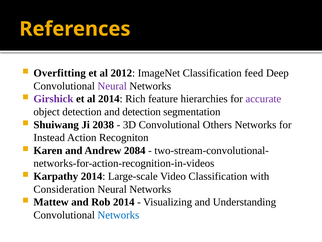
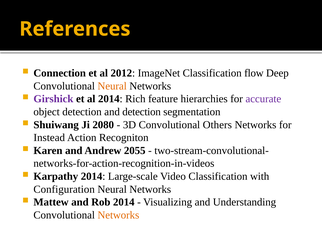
Overfitting: Overfitting -> Connection (60, 73)
feed: feed -> flow (254, 73)
Neural colour: purple -> orange (112, 86)
2038: 2038 -> 2080 (103, 124)
2084: 2084 -> 2055 (135, 150)
Consideration: Consideration -> Configuration (64, 189)
Networks colour: blue -> orange (118, 215)
